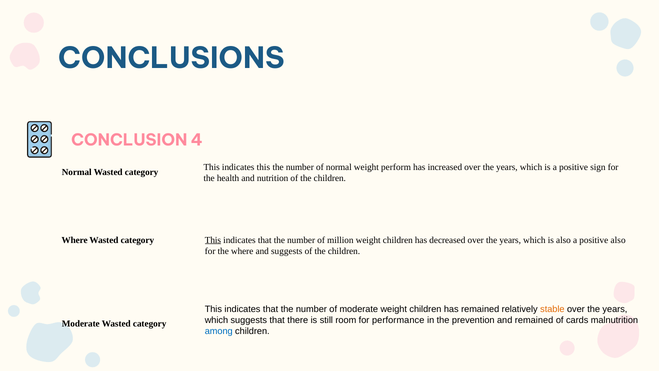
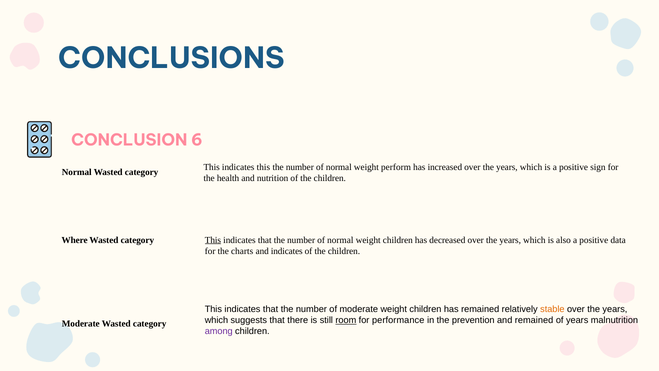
4: 4 -> 6 (197, 140)
million: million -> normal (340, 240)
positive also: also -> data (618, 240)
the where: where -> charts (242, 251)
and suggests: suggests -> indicates (287, 251)
room underline: none -> present (346, 320)
of cards: cards -> years (577, 320)
among colour: blue -> purple (219, 331)
